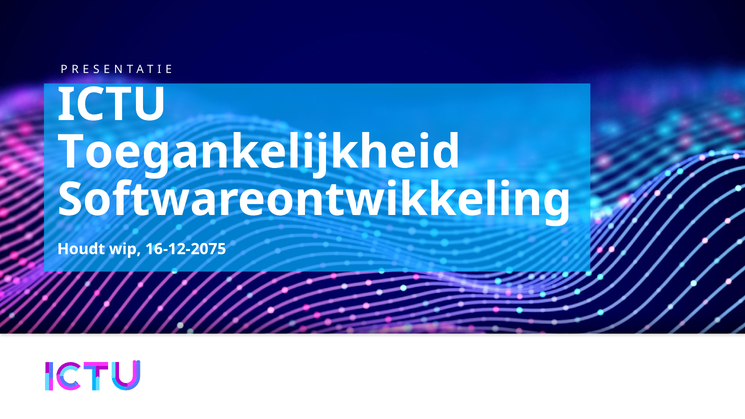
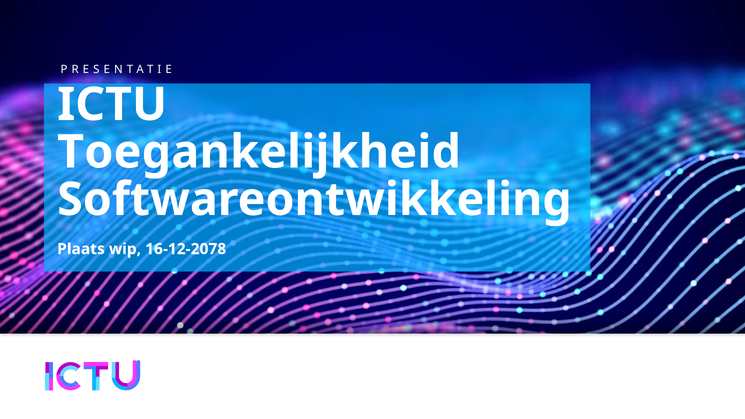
Houdt: Houdt -> Plaats (81, 249)
16-12-2075: 16-12-2075 -> 16-12-2078 (186, 249)
